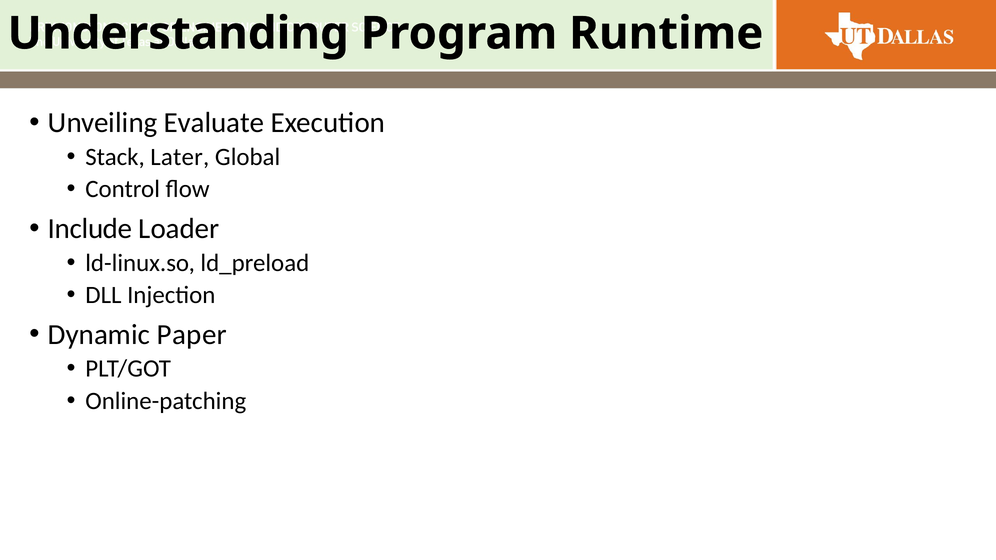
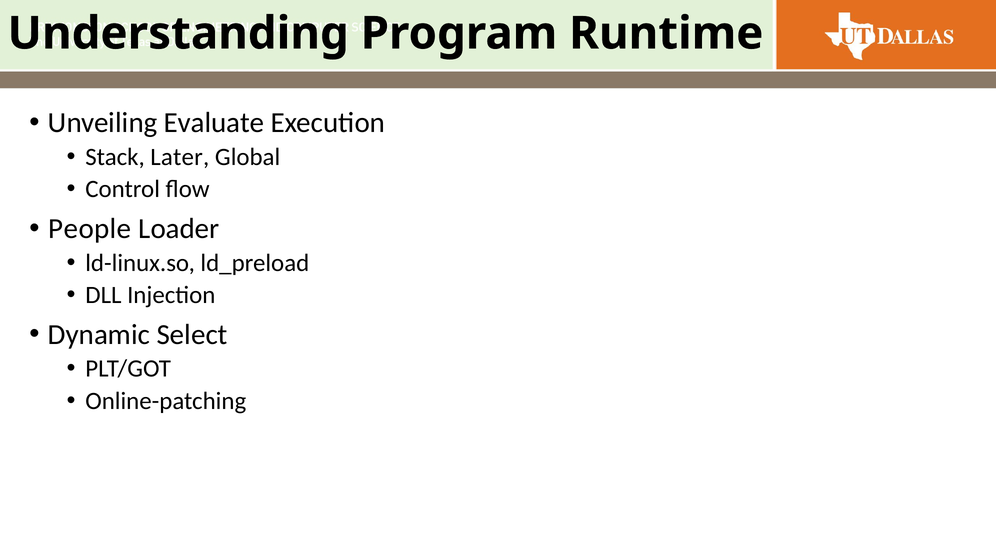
Include: Include -> People (90, 229)
Paper: Paper -> Select (192, 335)
